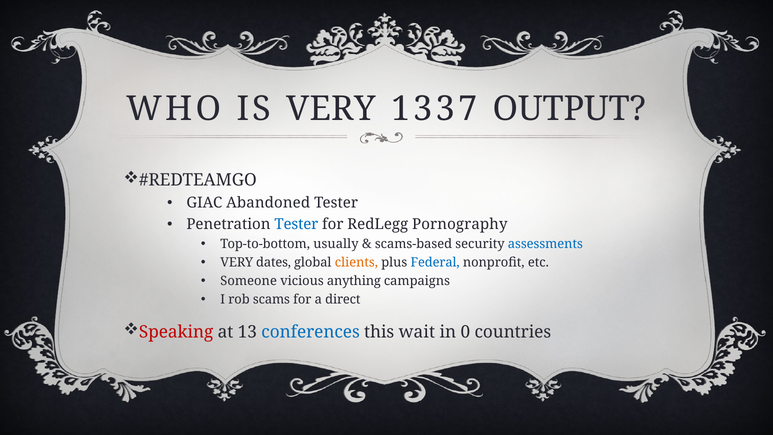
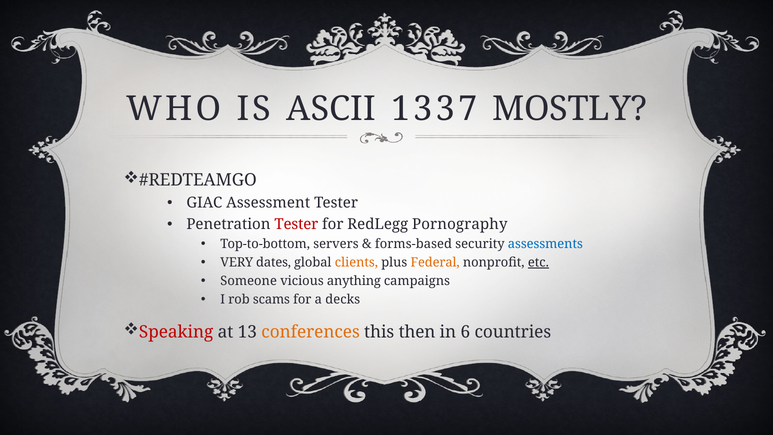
IS VERY: VERY -> ASCII (331, 109)
OUTPUT: OUTPUT -> MOSTLY (570, 109)
Abandoned: Abandoned -> Assessment (268, 203)
Tester colour: blue -> red (296, 224)
usually: usually -> servers (336, 244)
scams-based: scams-based -> forms-based (413, 244)
Federal colour: blue -> orange (435, 262)
etc underline: none -> present (538, 262)
direct: direct -> decks (343, 299)
conferences colour: blue -> orange (311, 332)
wait: wait -> then (417, 332)
0: 0 -> 6 (465, 332)
